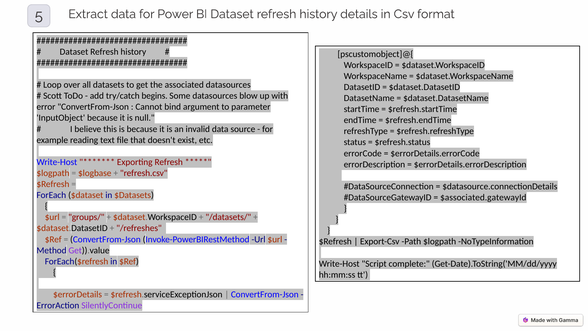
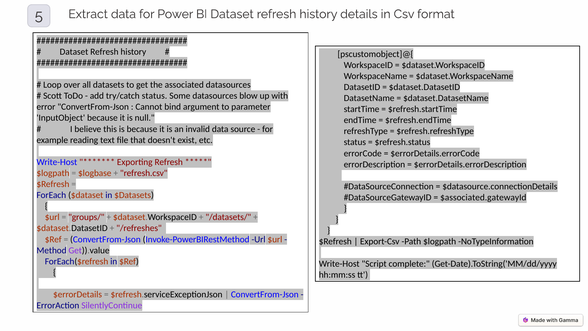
try/catch begins: begins -> status (154, 96)
